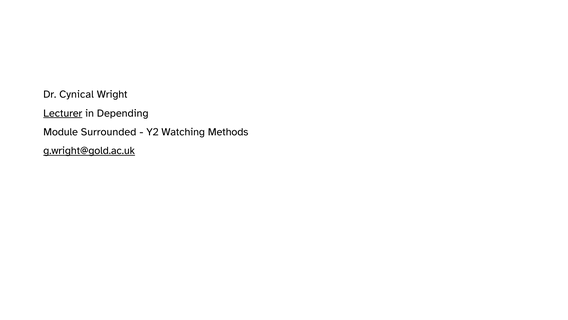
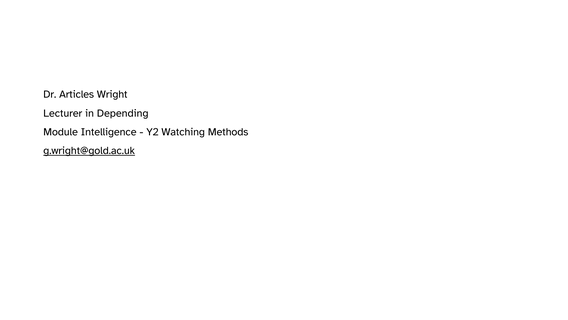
Cynical: Cynical -> Articles (77, 94)
Lecturer underline: present -> none (63, 113)
Surrounded: Surrounded -> Intelligence (109, 132)
